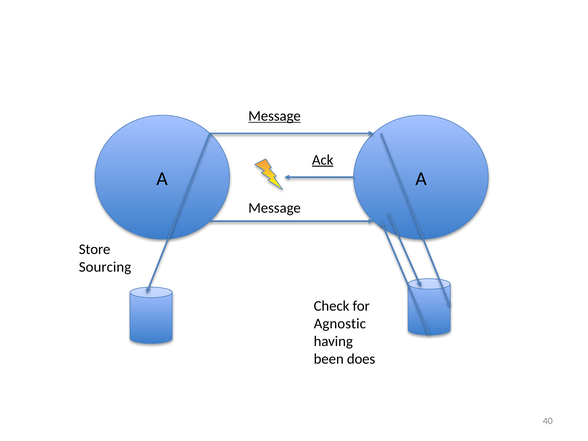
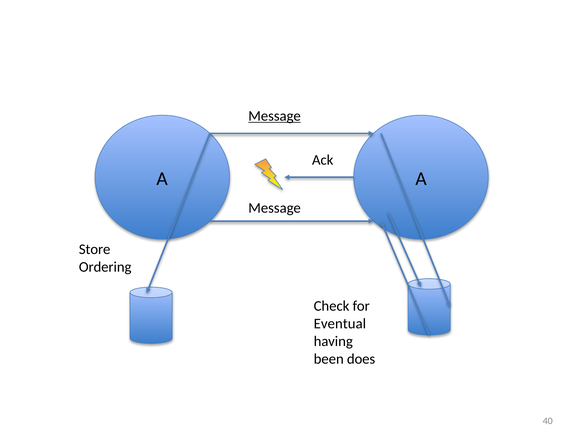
Ack underline: present -> none (323, 160)
Sourcing: Sourcing -> Ordering (105, 267)
Agnostic: Agnostic -> Eventual (340, 324)
